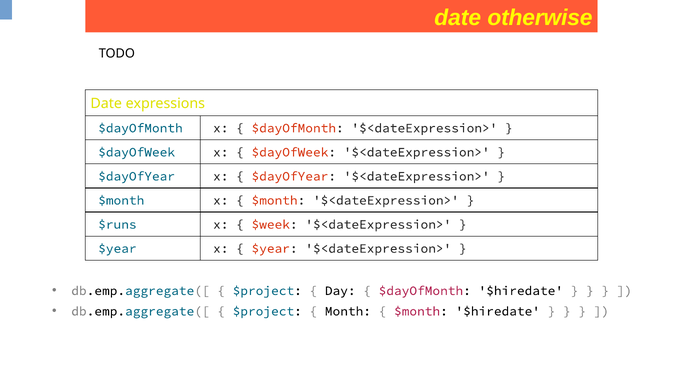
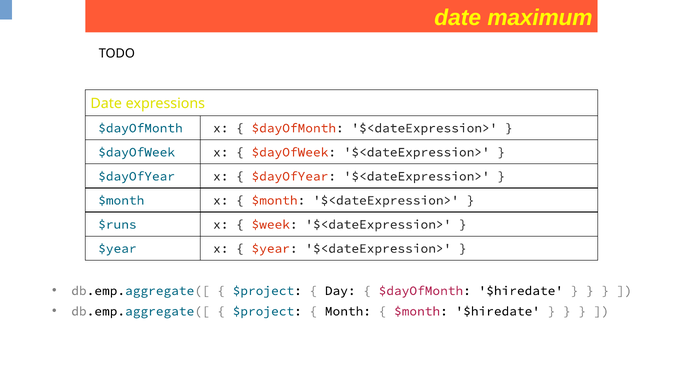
otherwise: otherwise -> maximum (540, 18)
